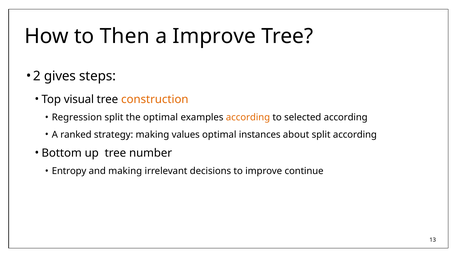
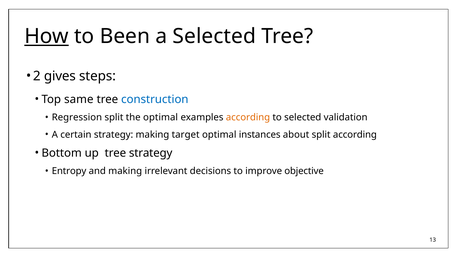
How underline: none -> present (47, 36)
Then: Then -> Been (125, 36)
a Improve: Improve -> Selected (214, 36)
visual: visual -> same (79, 99)
construction colour: orange -> blue (155, 99)
selected according: according -> validation (346, 117)
ranked: ranked -> certain (76, 135)
values: values -> target (186, 135)
tree number: number -> strategy (151, 153)
continue: continue -> objective (304, 171)
